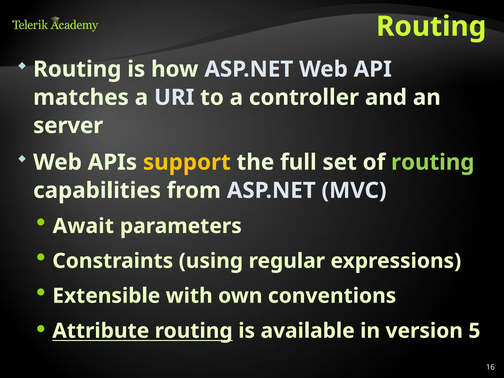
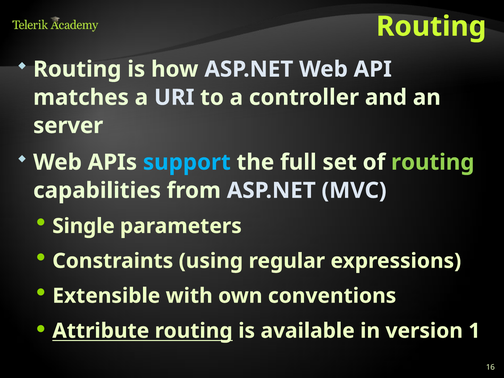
support colour: yellow -> light blue (187, 162)
Await: Await -> Single (83, 226)
5: 5 -> 1 (474, 331)
